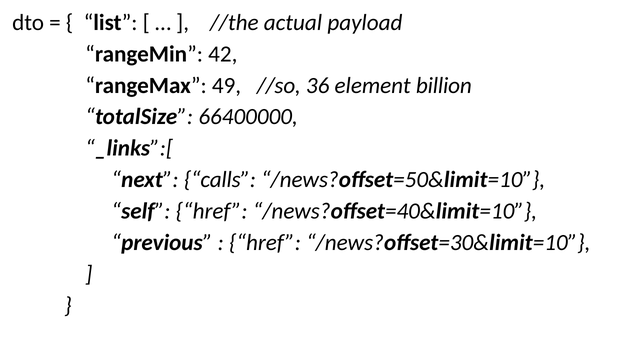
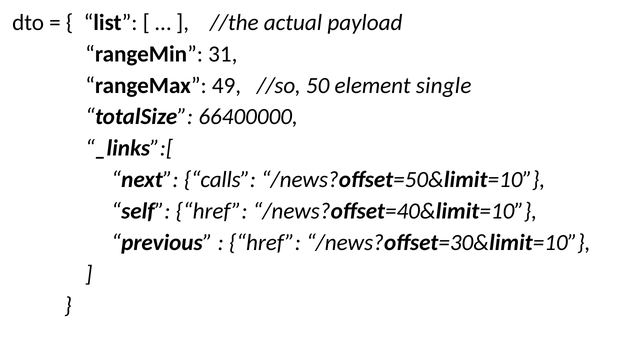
42: 42 -> 31 (223, 54)
36: 36 -> 50 (318, 85)
billion: billion -> single (444, 85)
